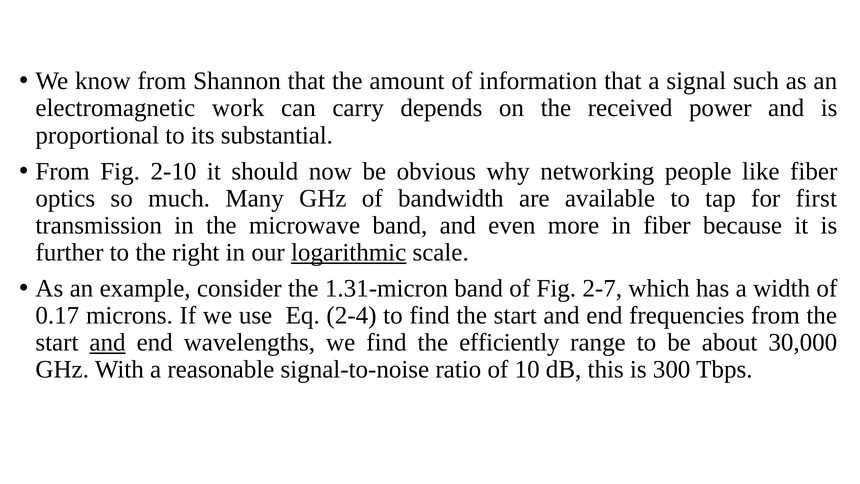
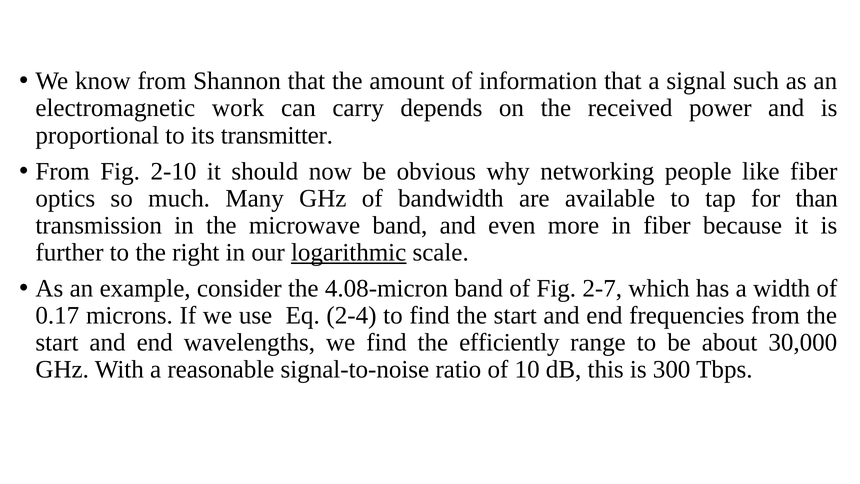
substantial: substantial -> transmitter (277, 135)
first: first -> than (817, 198)
1.31-micron: 1.31-micron -> 4.08-micron (386, 288)
and underline: present -> none (108, 342)
